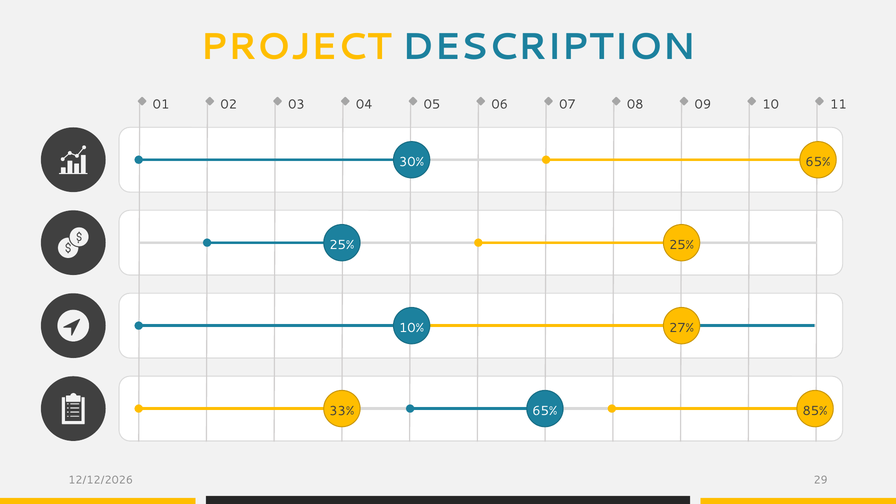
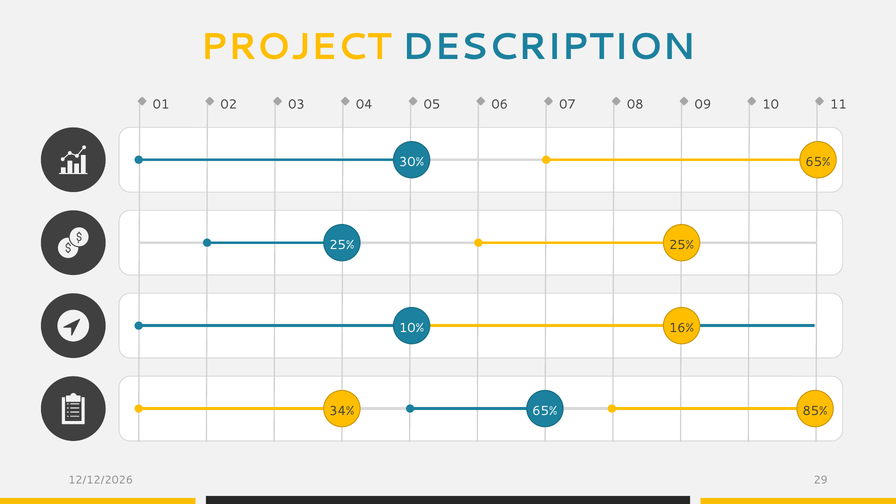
27%: 27% -> 16% (682, 328)
33%: 33% -> 34% (342, 411)
